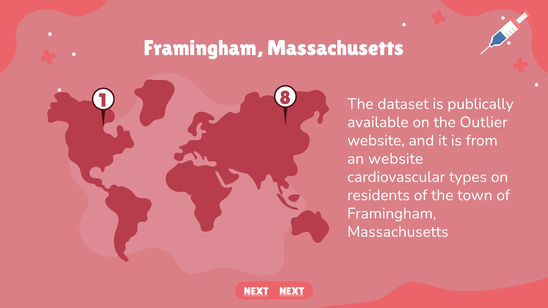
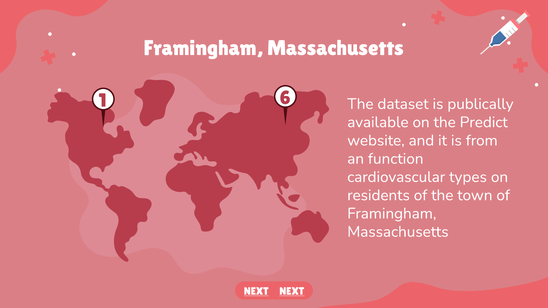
8: 8 -> 6 (285, 98)
Outlier: Outlier -> Predict (484, 122)
an website: website -> function (396, 159)
